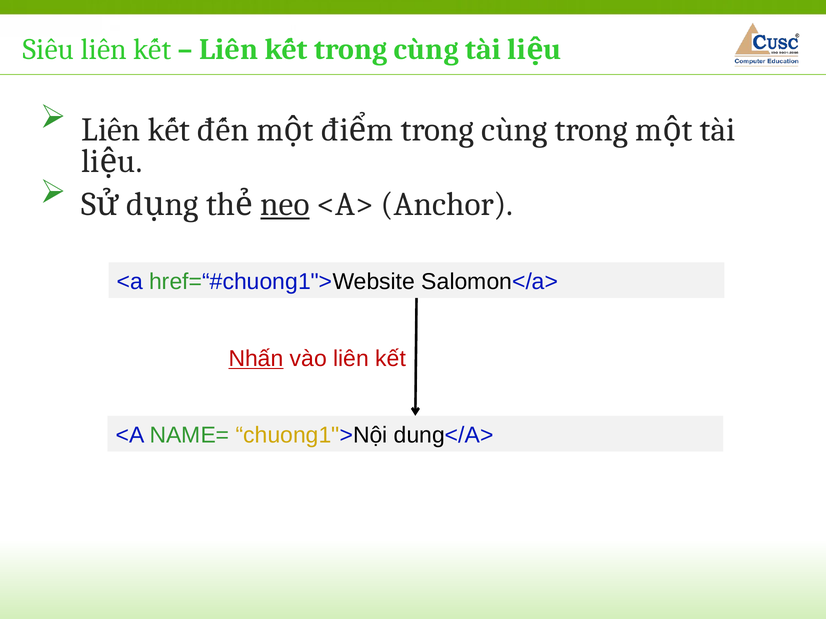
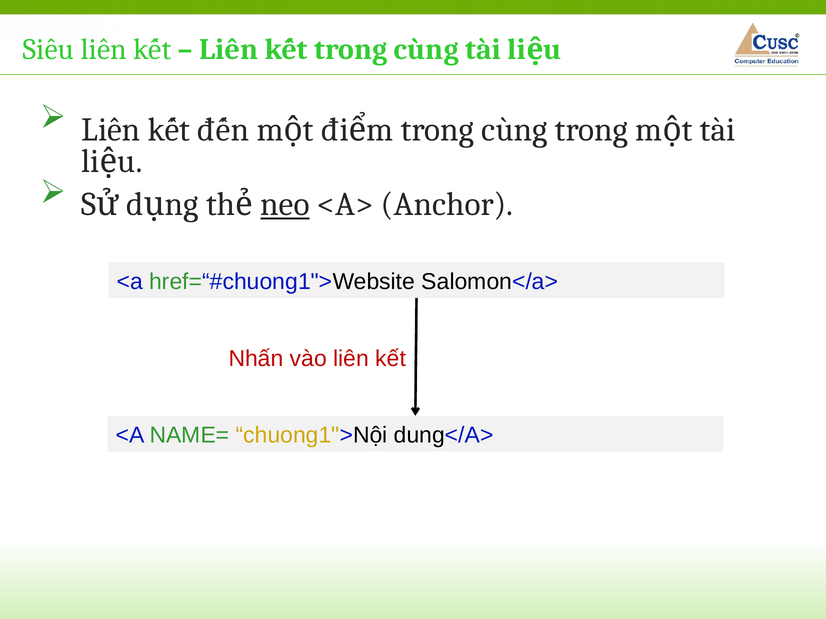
Nhấn underline: present -> none (256, 359)
